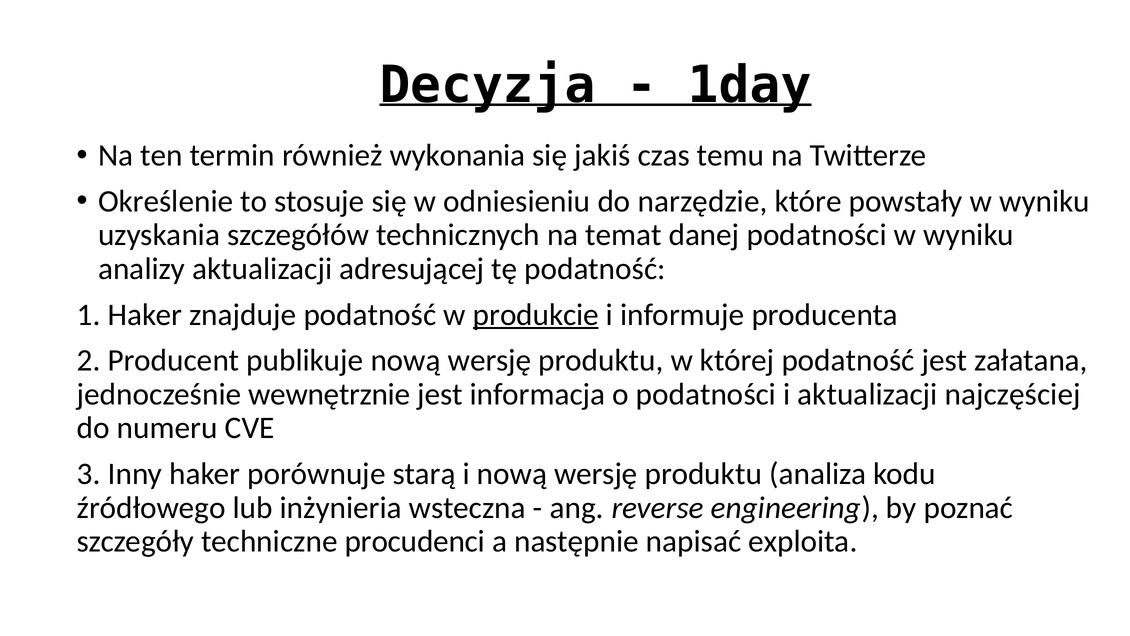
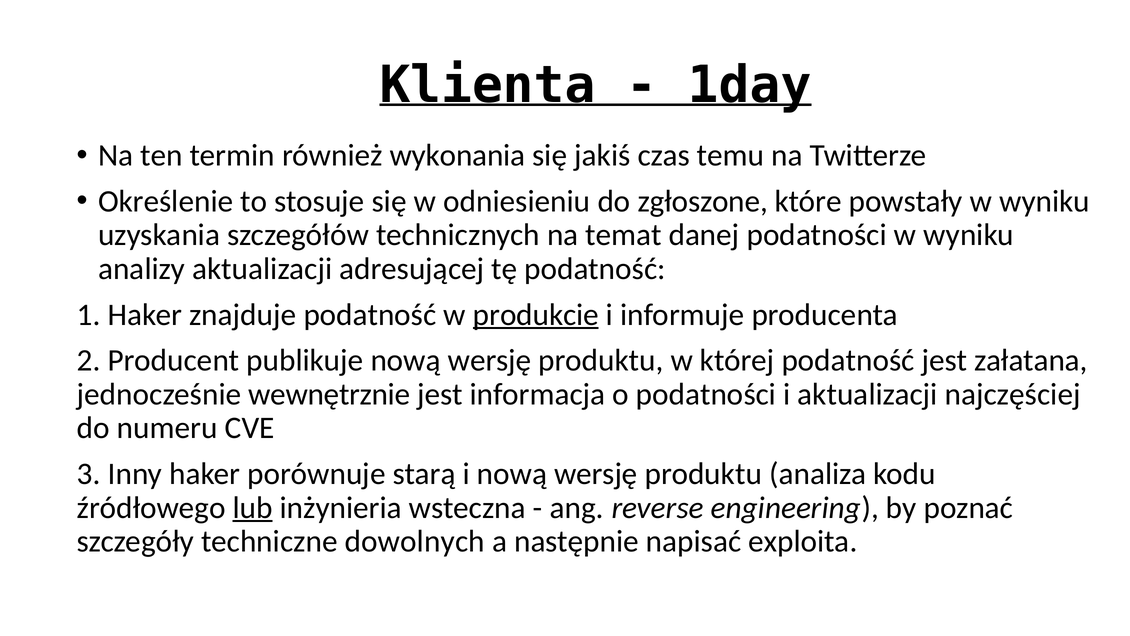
Decyzja: Decyzja -> Klienta (488, 85)
narzędzie: narzędzie -> zgłoszone (703, 201)
lub underline: none -> present (253, 507)
procudenci: procudenci -> dowolnych (415, 541)
